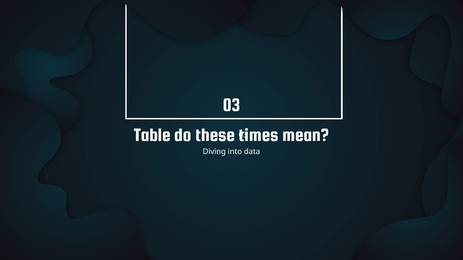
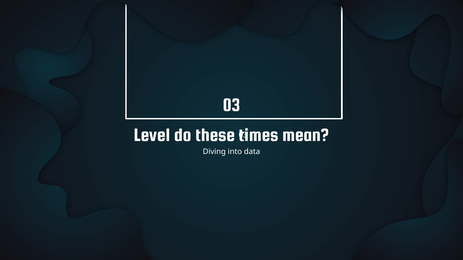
Table: Table -> Level (152, 135)
